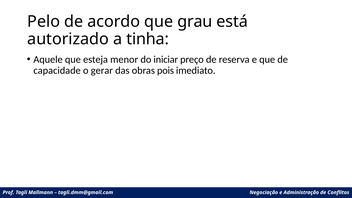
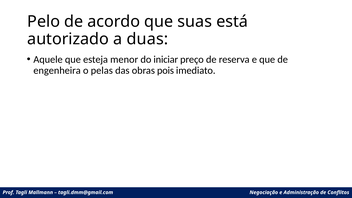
grau: grau -> suas (195, 22)
tinha: tinha -> duas (147, 39)
capacidade: capacidade -> engenheira (57, 71)
gerar: gerar -> pelas (102, 71)
